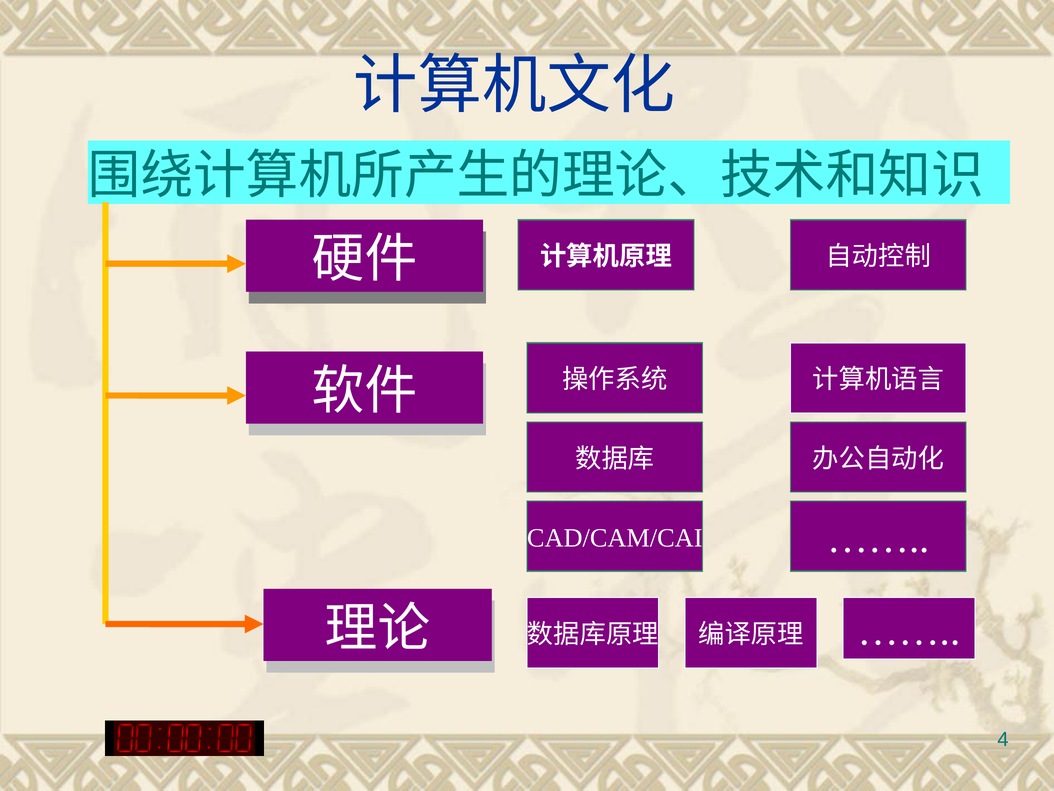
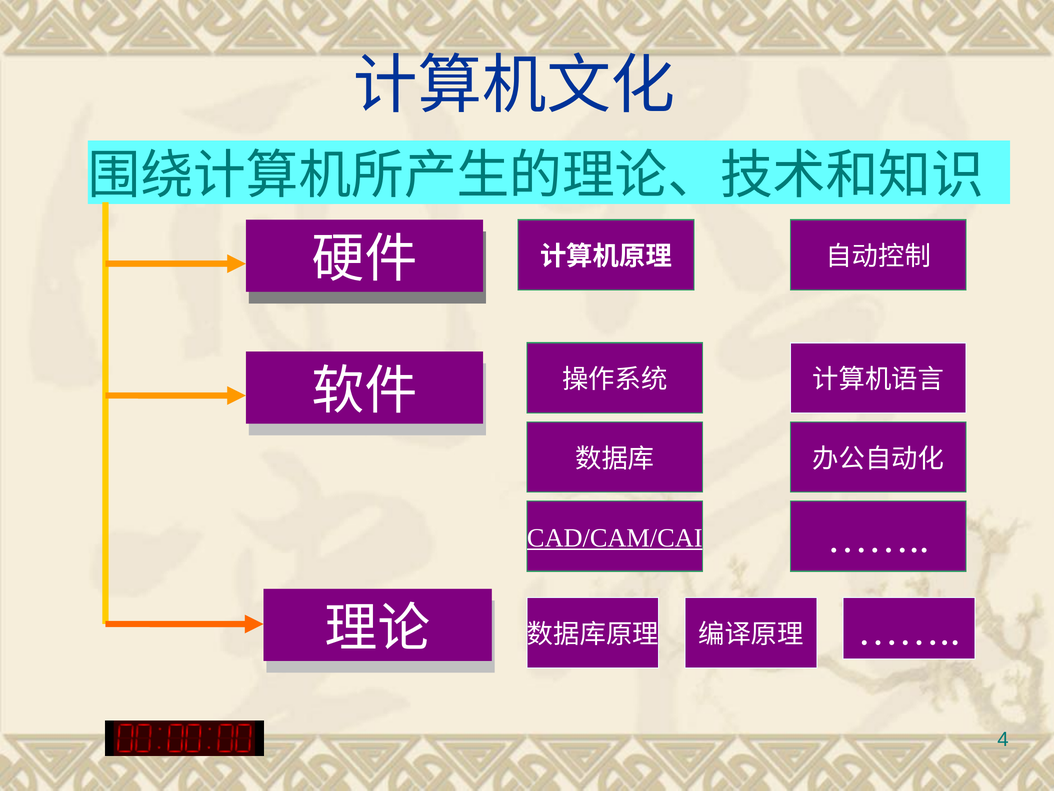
CAD/CAM/CAI underline: none -> present (615, 538)
